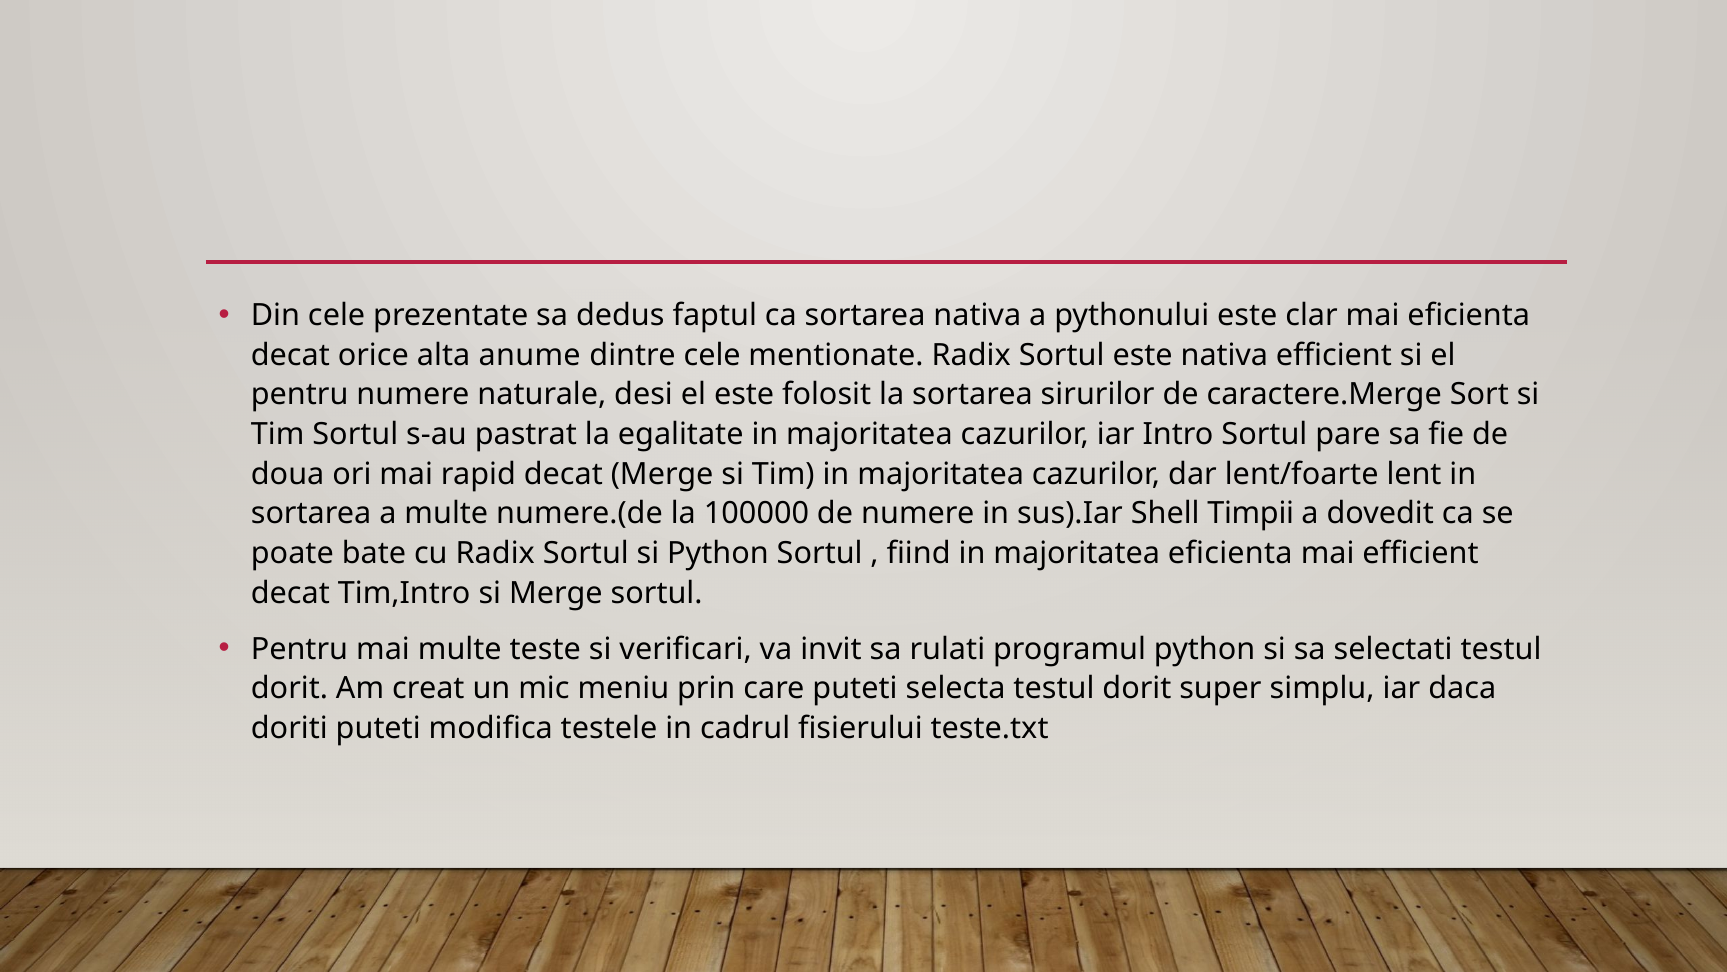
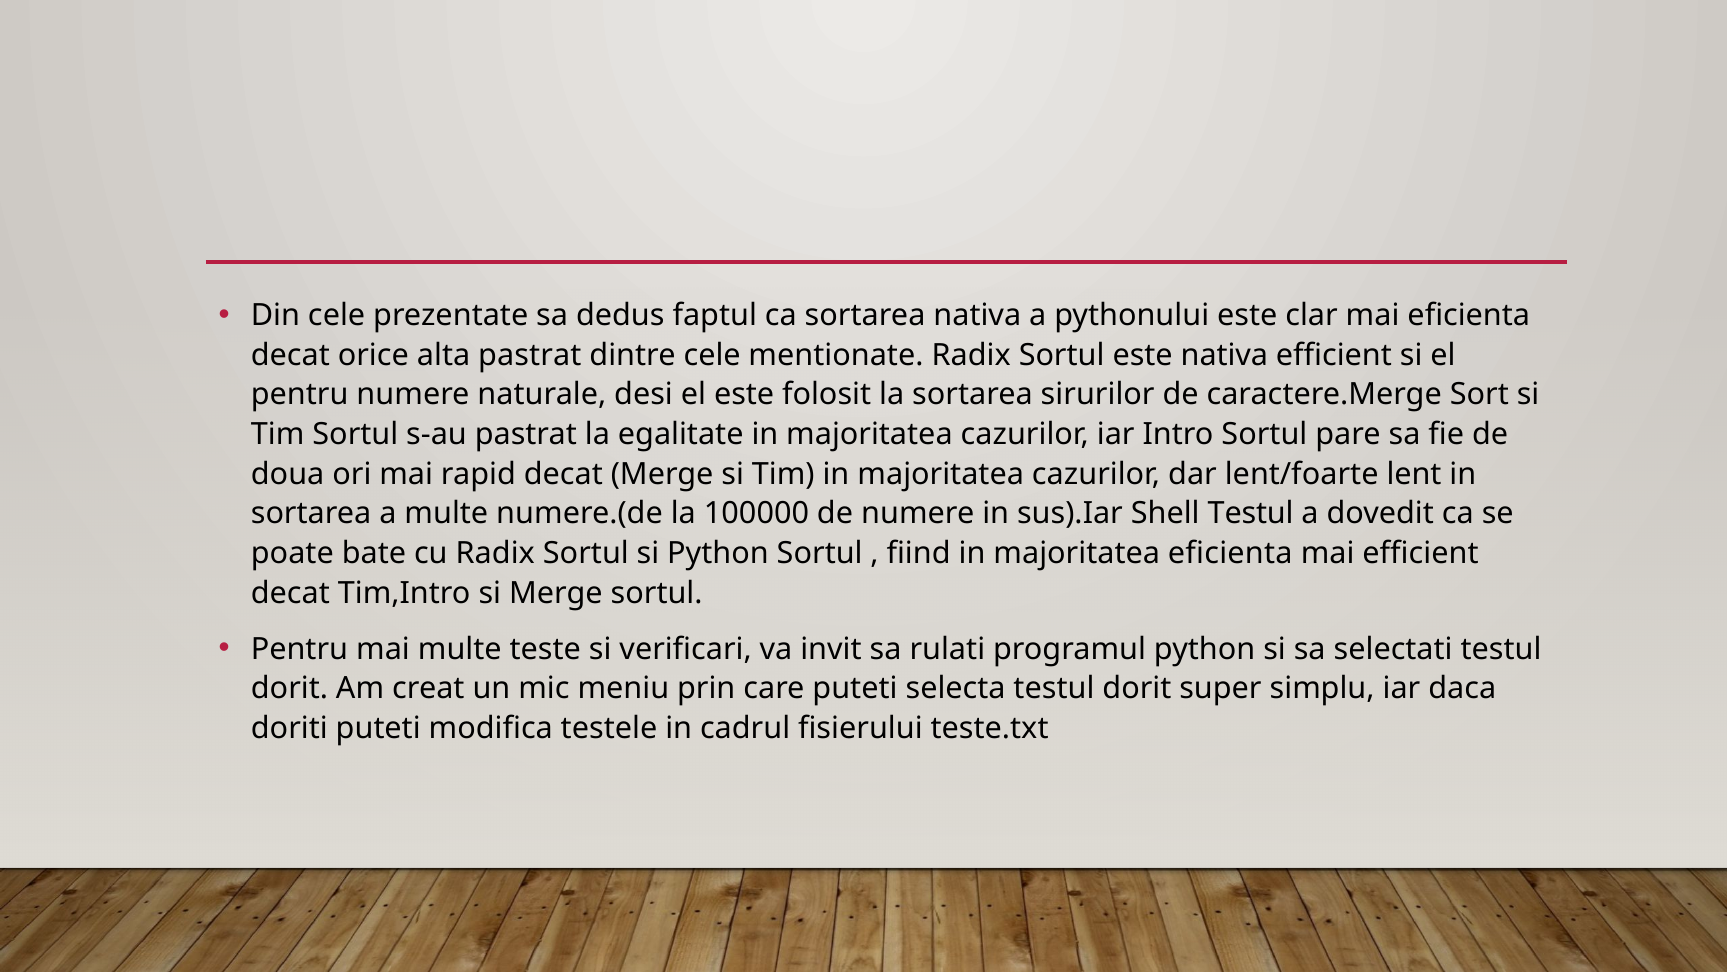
alta anume: anume -> pastrat (530, 355)
Shell Timpii: Timpii -> Testul (1251, 514)
